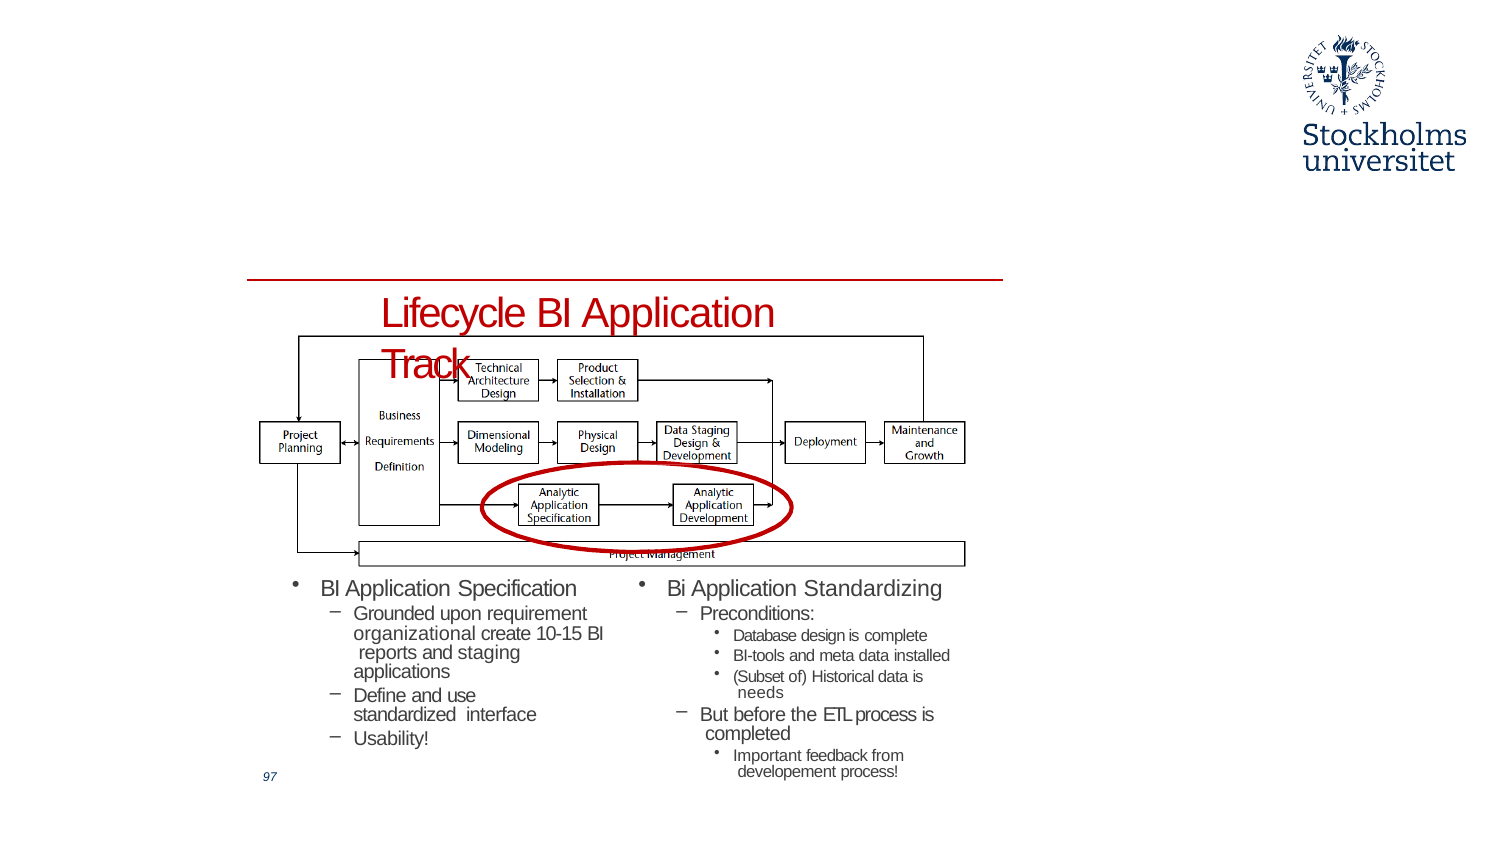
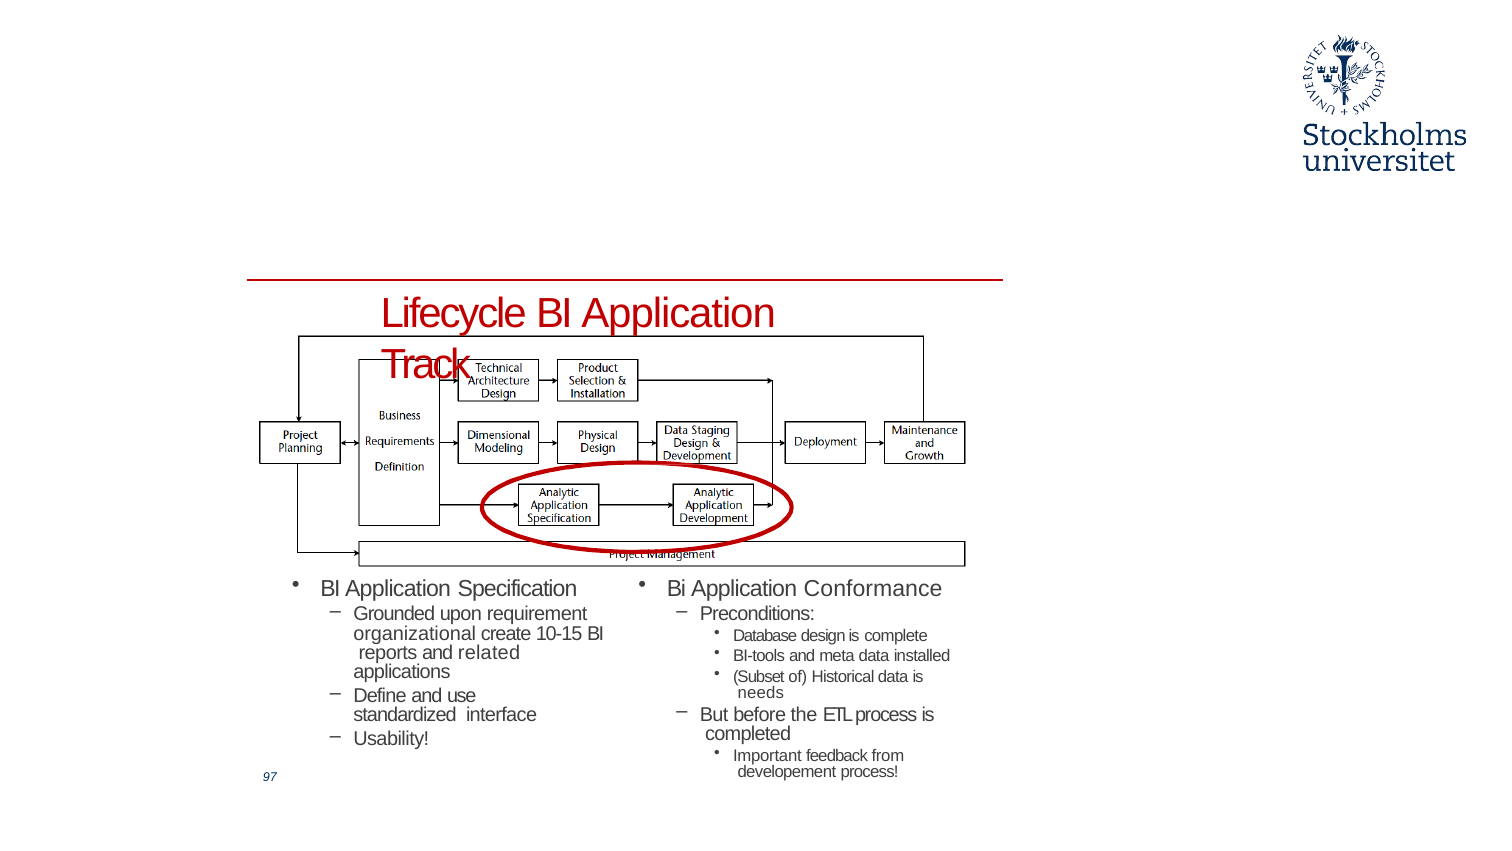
Standardizing: Standardizing -> Conformance (873, 588)
staging: staging -> related (489, 652)
